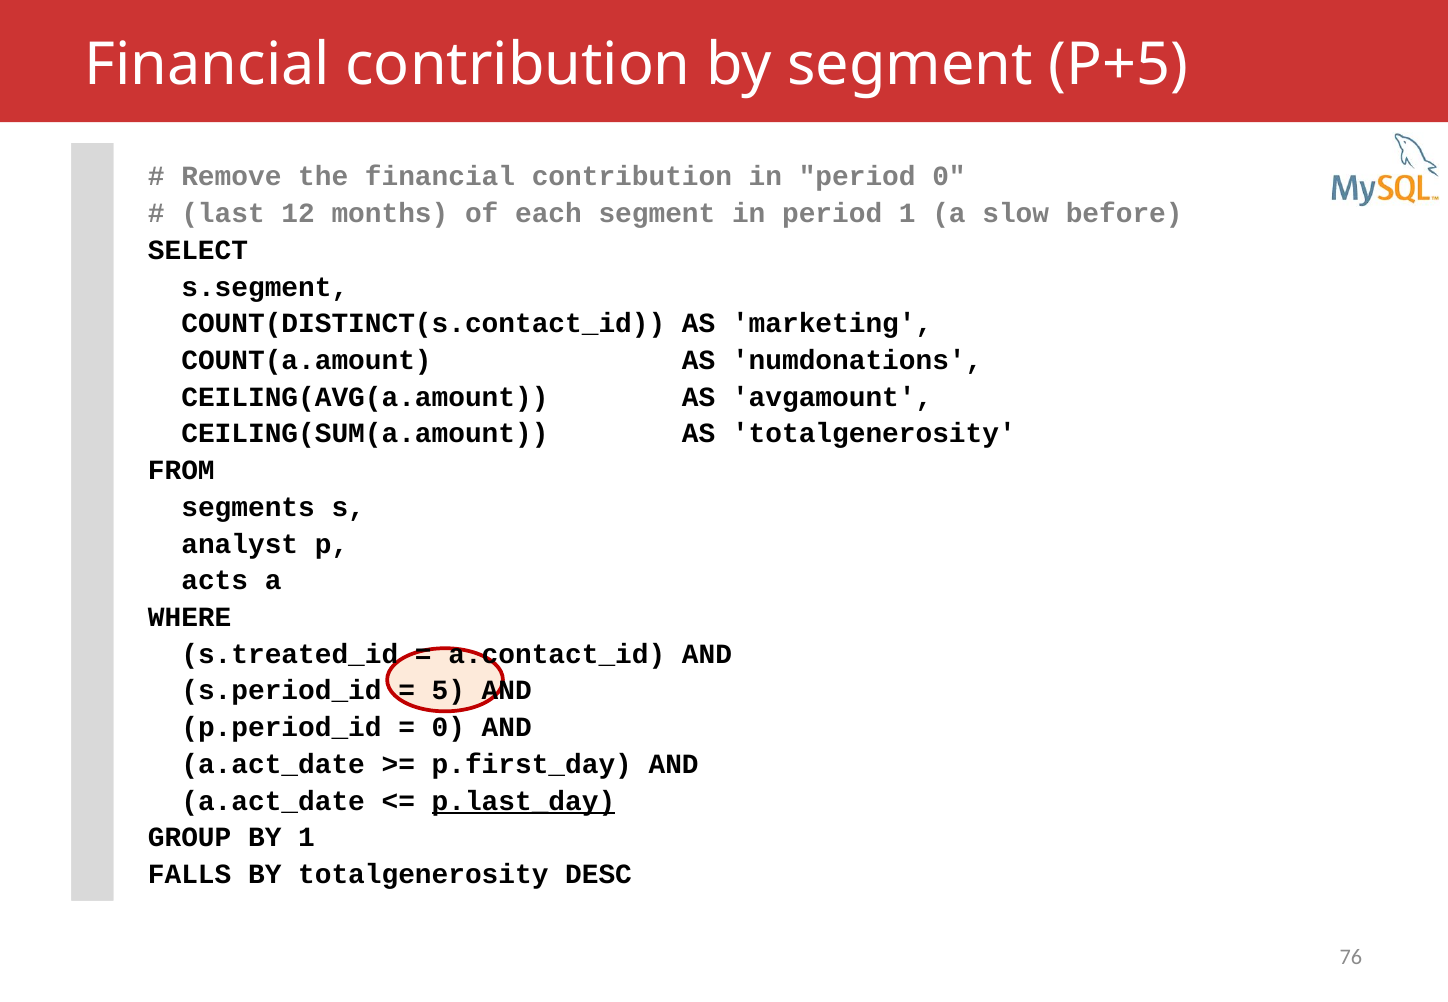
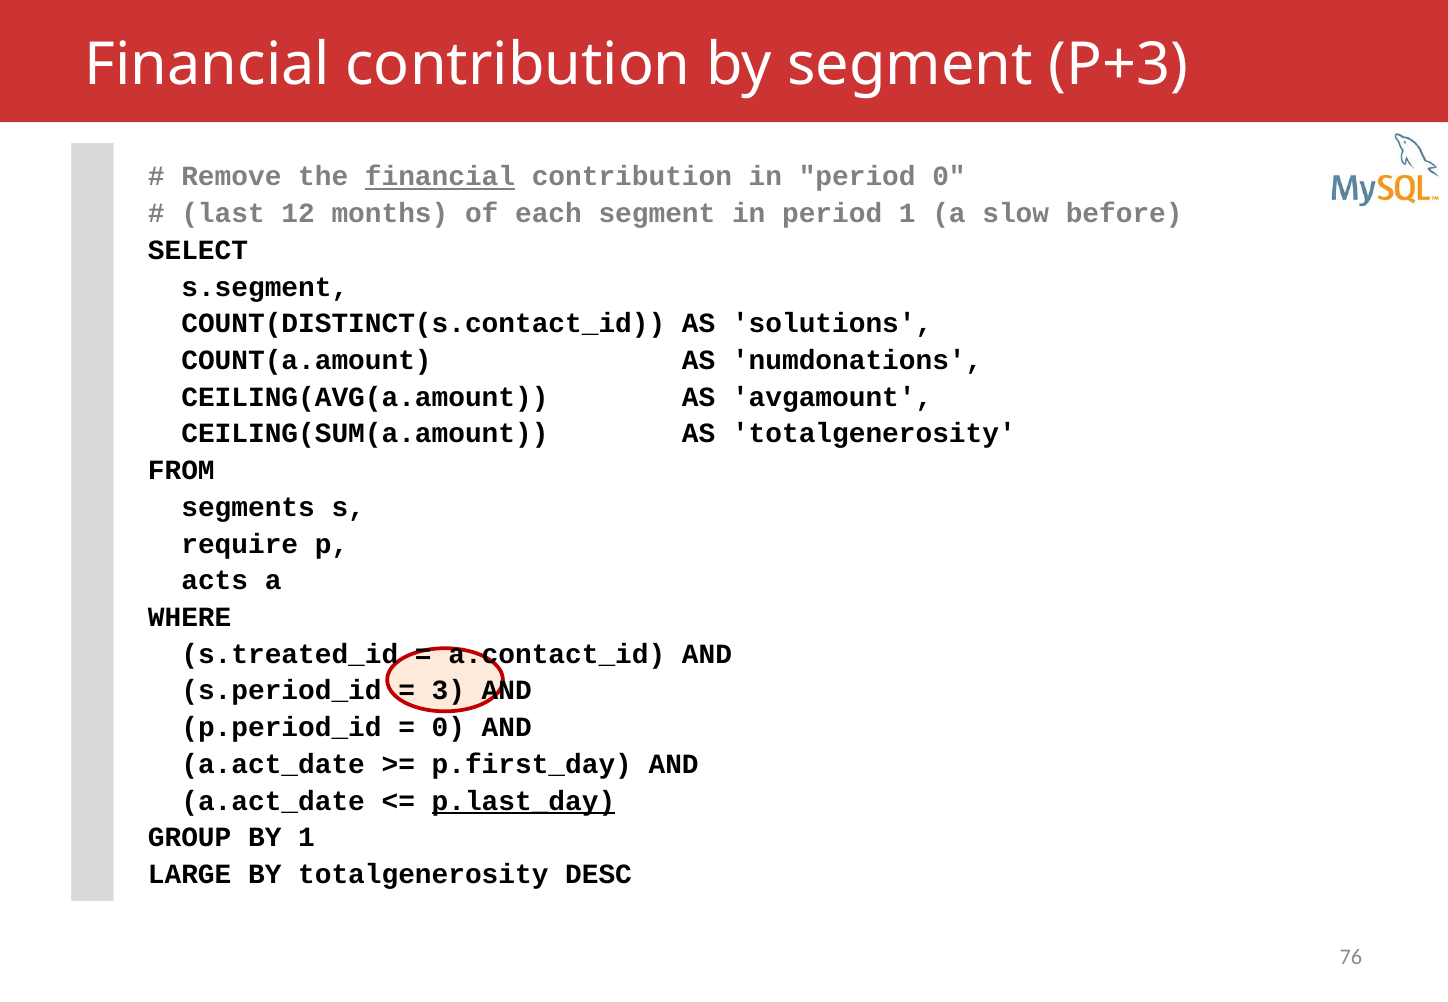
P+5: P+5 -> P+3 (1118, 65)
financial underline: none -> present (440, 177)
marketing: marketing -> solutions (832, 324)
analyst: analyst -> require (240, 544)
5: 5 -> 3 (448, 691)
FALLS: FALLS -> LARGE (190, 875)
